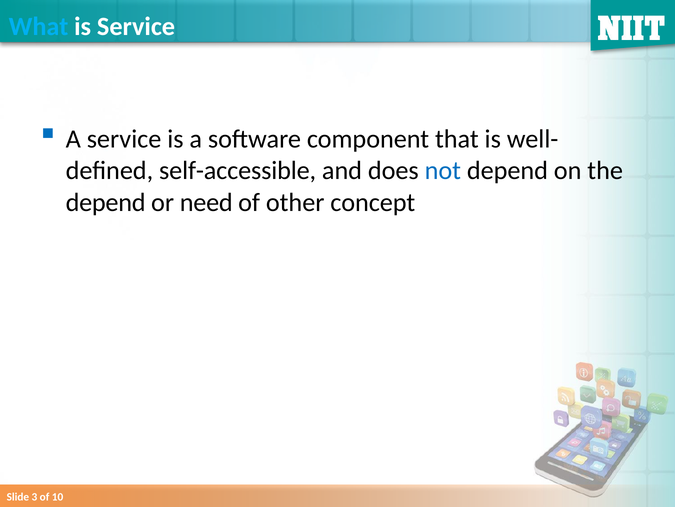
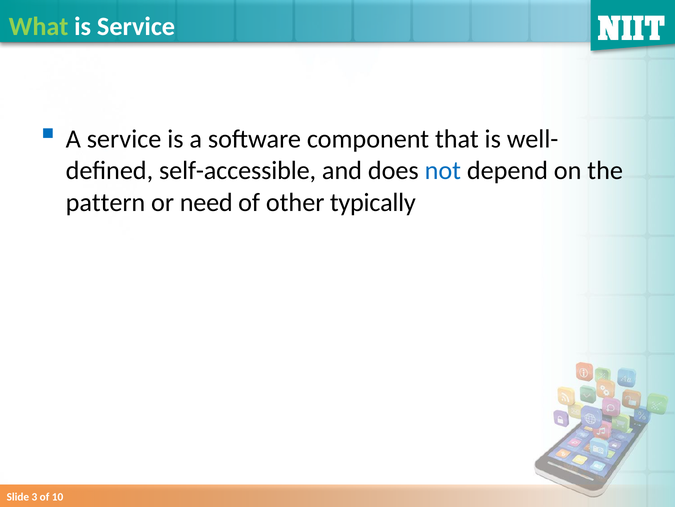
What colour: light blue -> light green (39, 27)
depend: depend -> pattern (105, 202)
concept: concept -> typically (373, 202)
